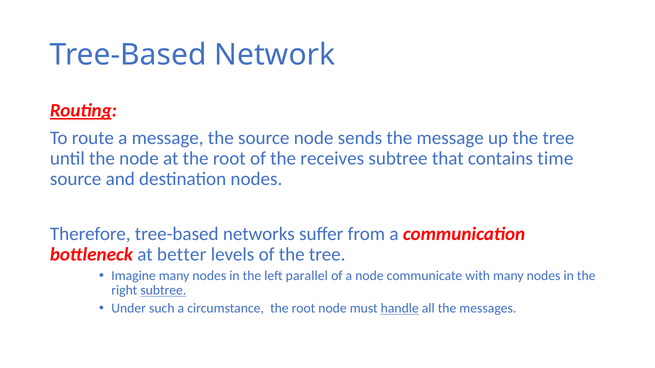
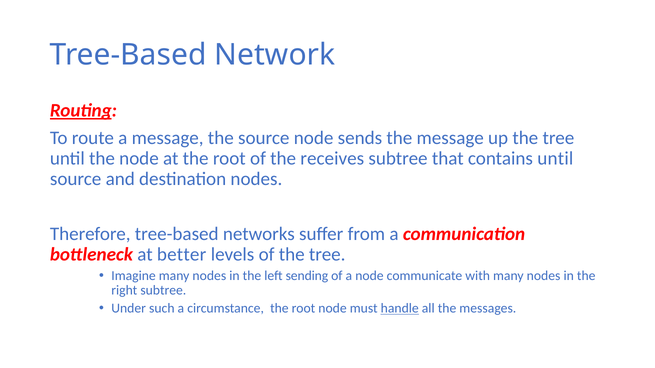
contains time: time -> until (555, 159)
parallel: parallel -> sending (307, 276)
subtree underline: present -> none (163, 291)
